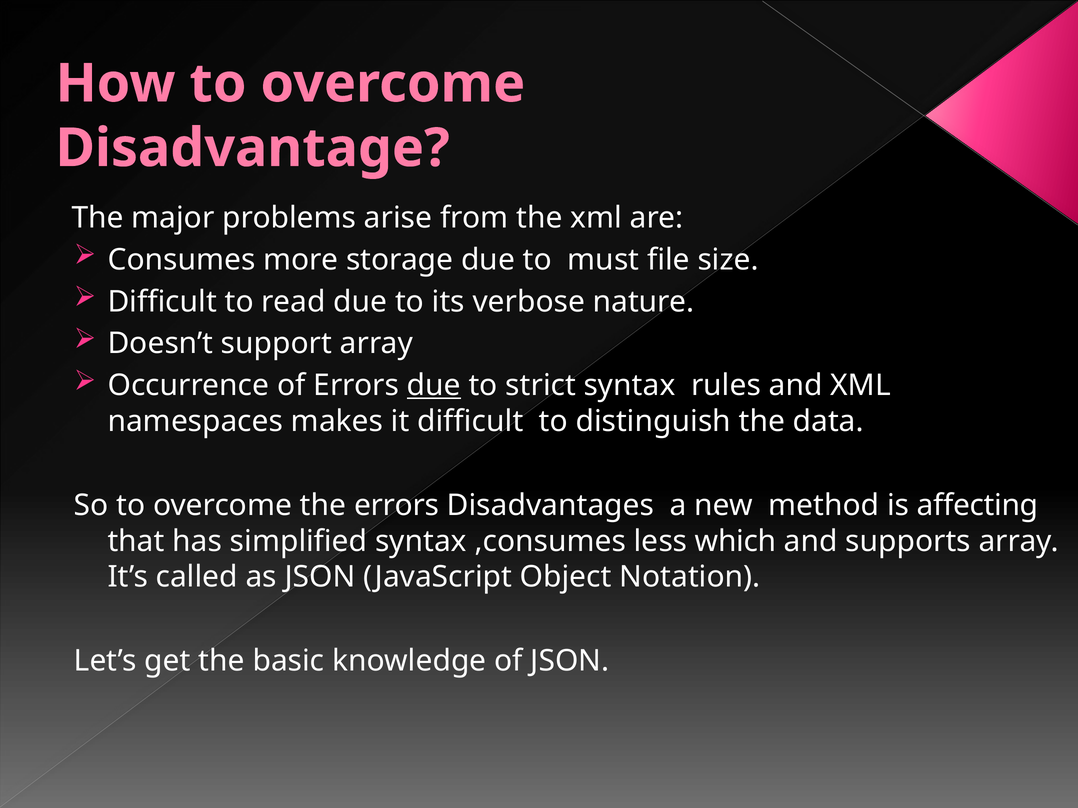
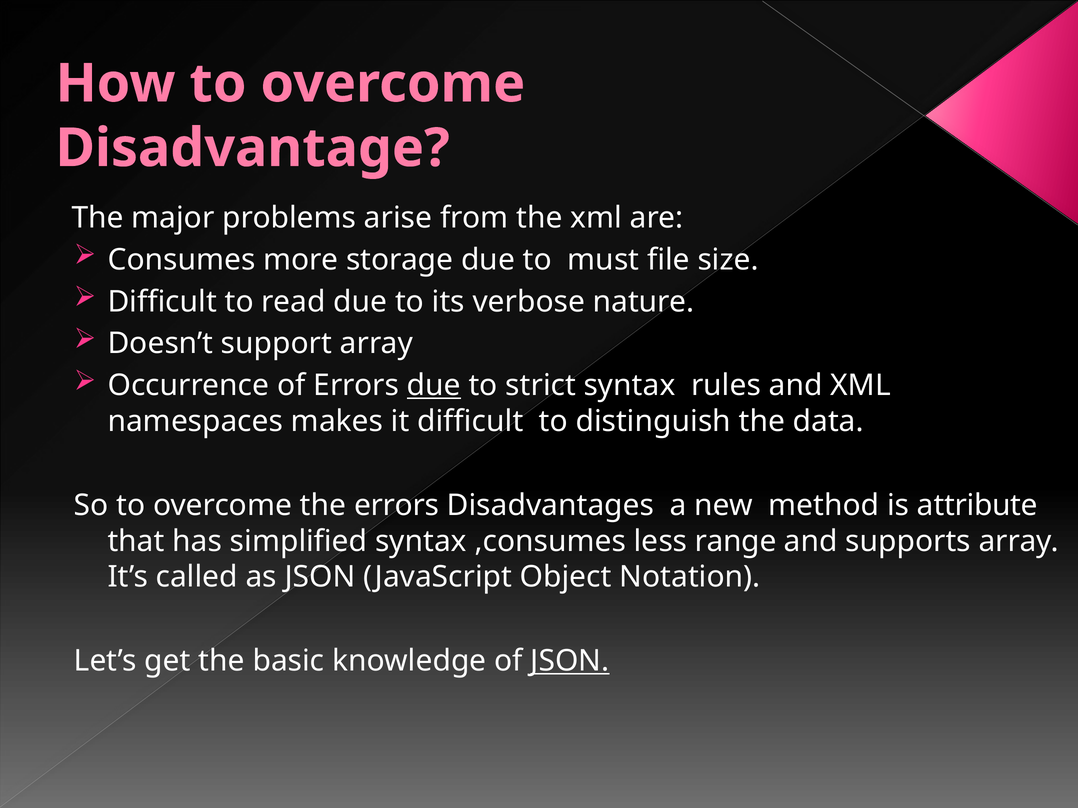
affecting: affecting -> attribute (977, 506)
which: which -> range (736, 541)
JSON underline: none -> present (570, 661)
